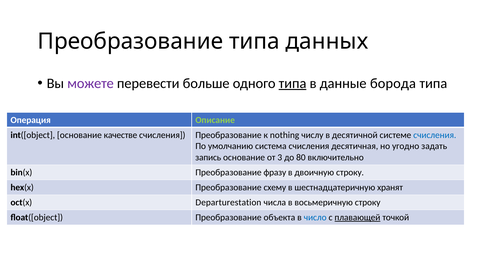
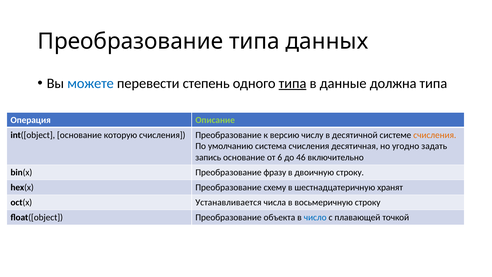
можете colour: purple -> blue (91, 83)
больше: больше -> степень (206, 83)
борода: борода -> должна (393, 83)
качестве: качестве -> которую (120, 135)
nothing: nothing -> версию (285, 135)
счисления colour: blue -> orange (435, 135)
3: 3 -> 6 (280, 157)
80: 80 -> 46 (301, 157)
Departurestation: Departurestation -> Устанавливается (228, 202)
плавающей underline: present -> none (357, 217)
